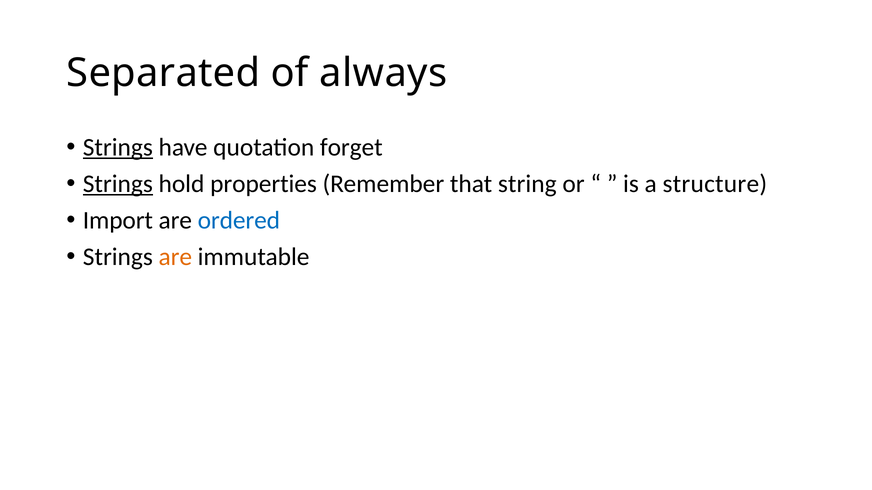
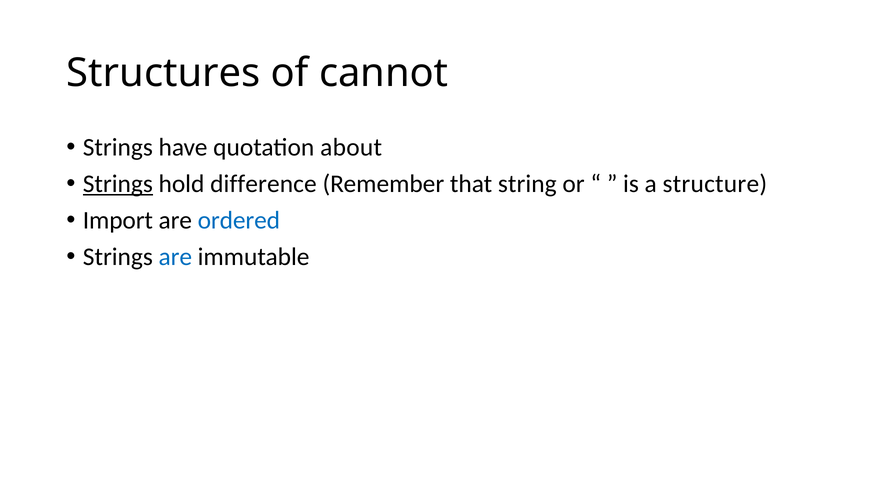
Separated: Separated -> Structures (163, 73)
always: always -> cannot (384, 73)
Strings underline: present -> none (118, 147)
forget: forget -> about (351, 147)
properties: properties -> difference (263, 184)
are colour: orange -> blue (175, 257)
